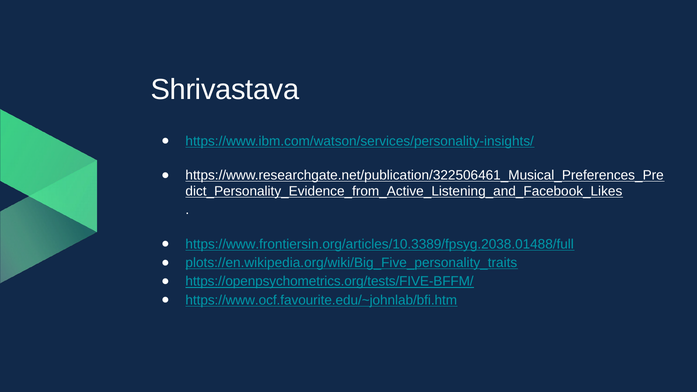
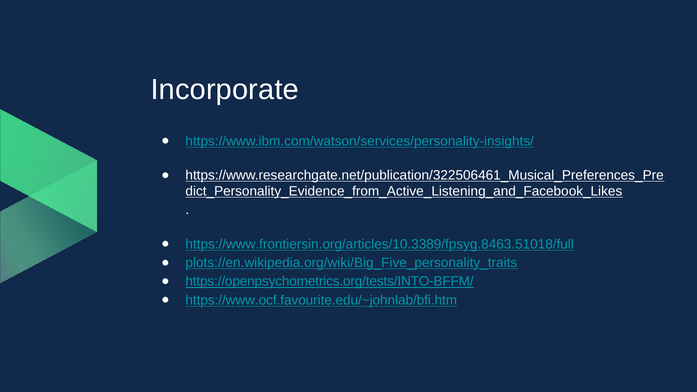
Shrivastava: Shrivastava -> Incorporate (225, 90)
https://www.frontiersin.org/articles/10.3389/fpsyg.2038.01488/full: https://www.frontiersin.org/articles/10.3389/fpsyg.2038.01488/full -> https://www.frontiersin.org/articles/10.3389/fpsyg.8463.51018/full (380, 244)
https://openpsychometrics.org/tests/FIVE-BFFM/: https://openpsychometrics.org/tests/FIVE-BFFM/ -> https://openpsychometrics.org/tests/INTO-BFFM/ (330, 282)
